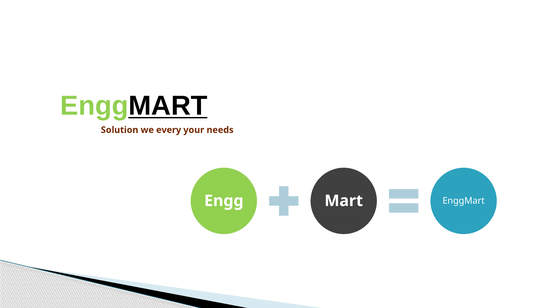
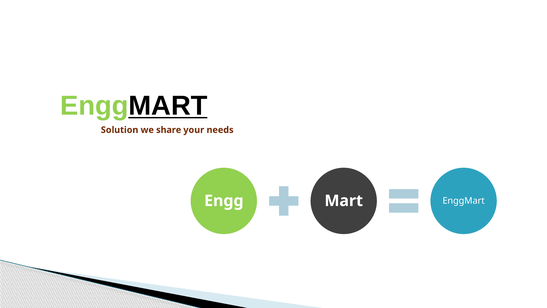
every: every -> share (169, 130)
